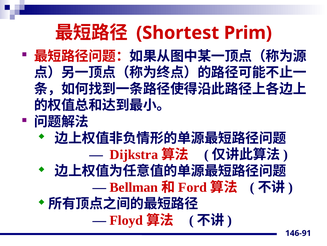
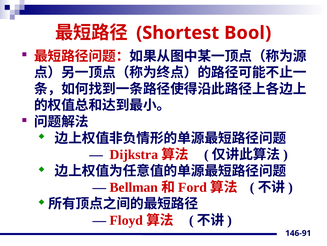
Prim: Prim -> Bool (248, 33)
